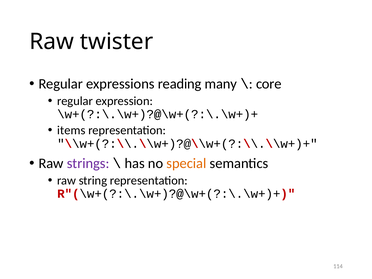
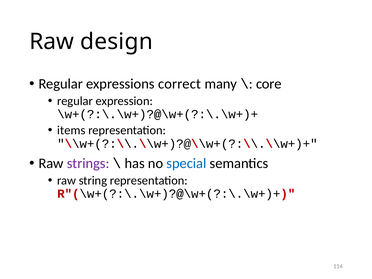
twister: twister -> design (116, 42)
reading: reading -> correct (179, 84)
special colour: orange -> blue (186, 163)
